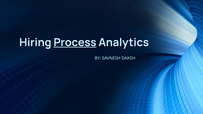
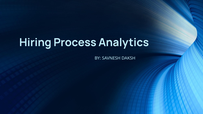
Process underline: present -> none (75, 43)
